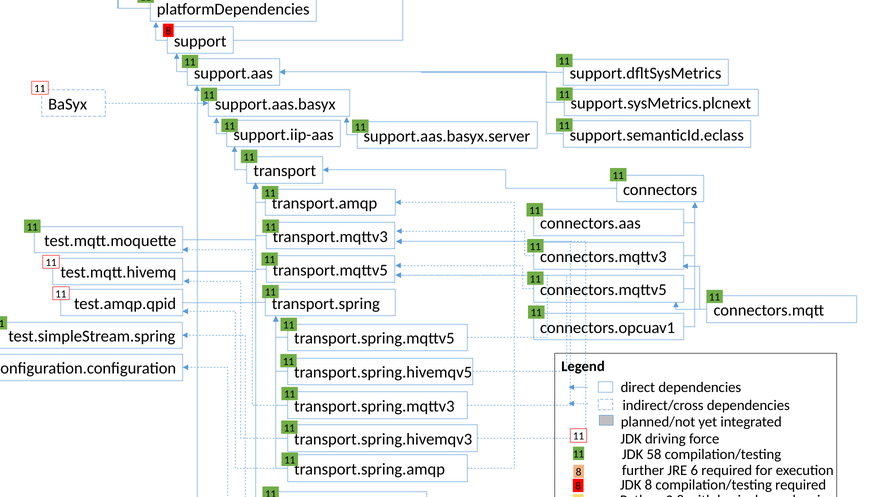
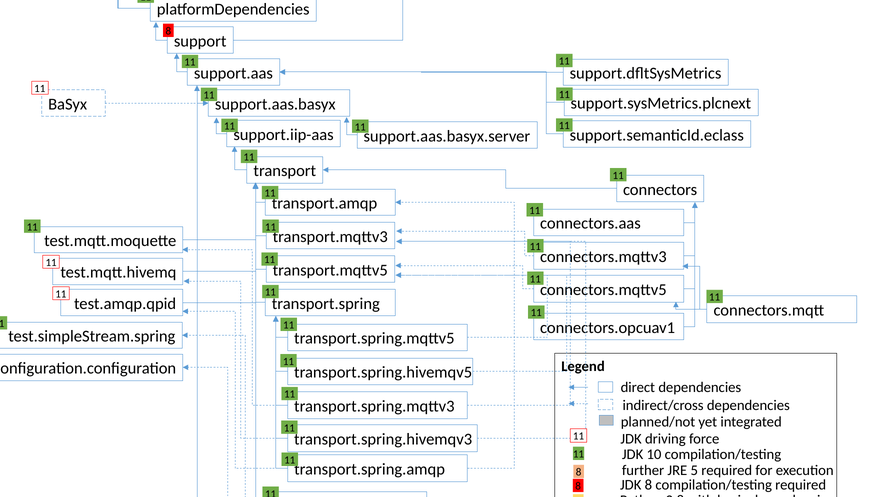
58: 58 -> 10 (654, 454)
6: 6 -> 5 (694, 470)
